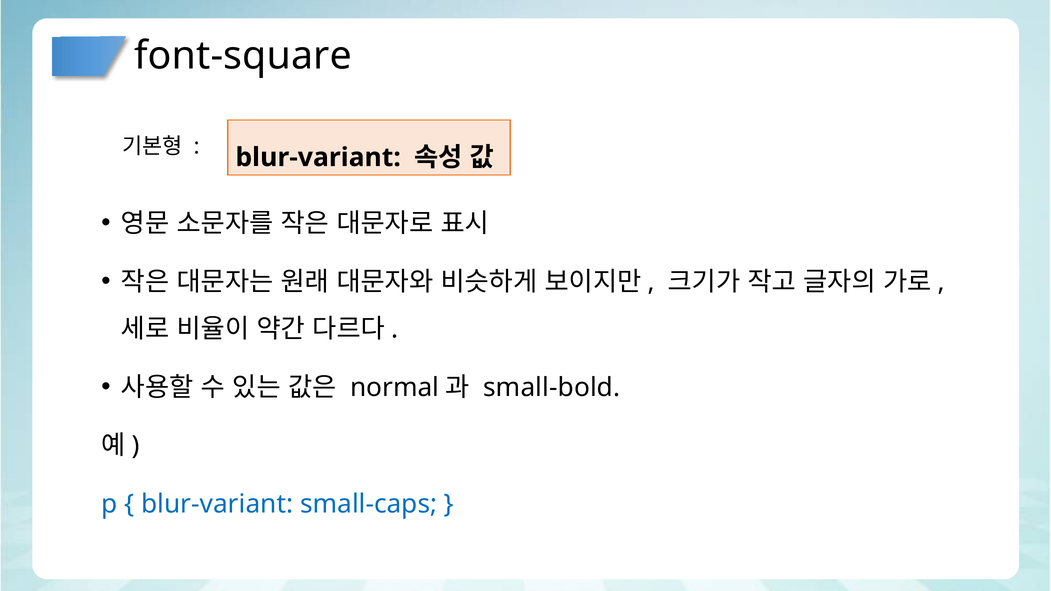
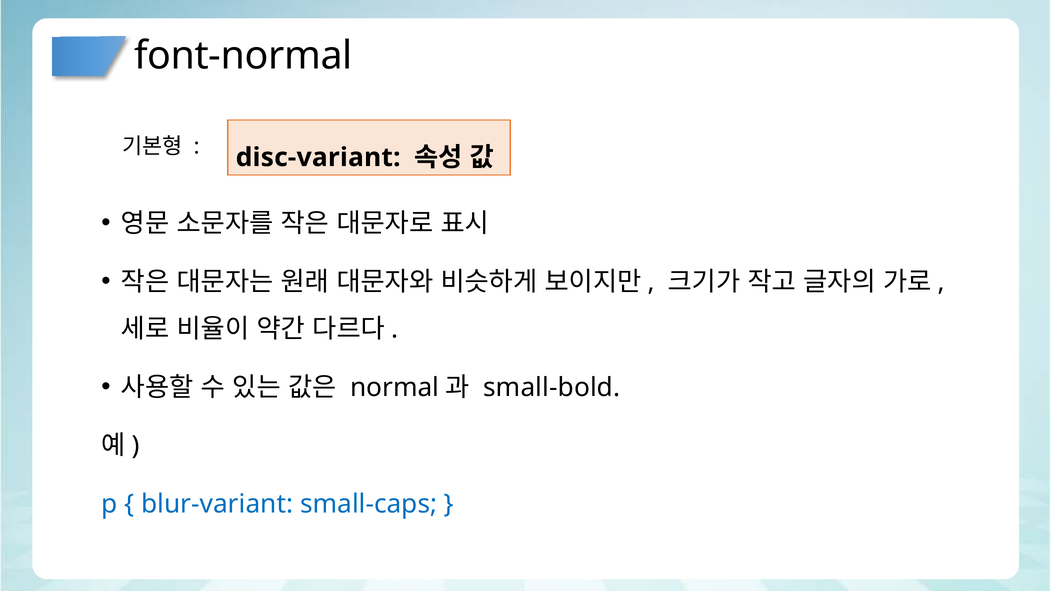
font-square: font-square -> font-normal (243, 56)
blur-variant: blur-variant -> disc-variant (318, 157)
